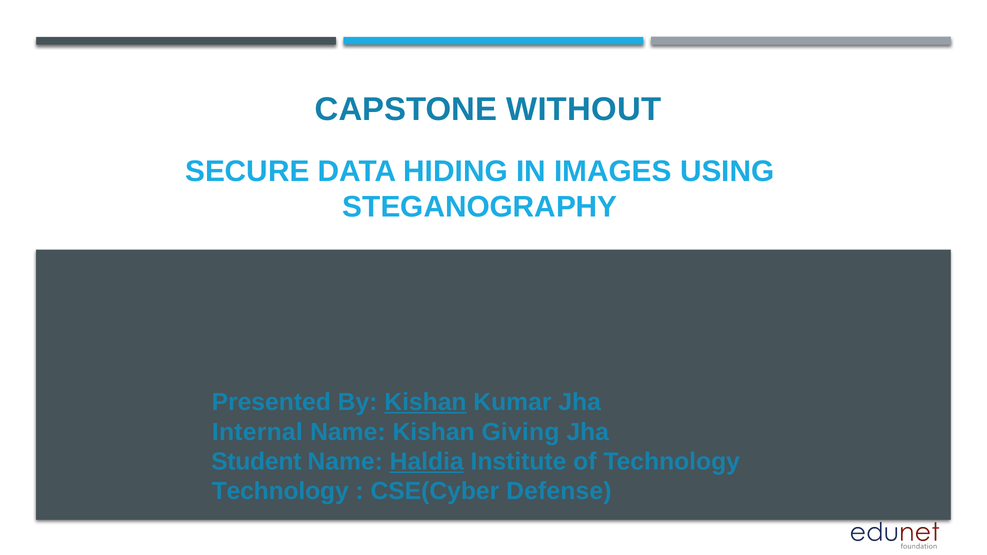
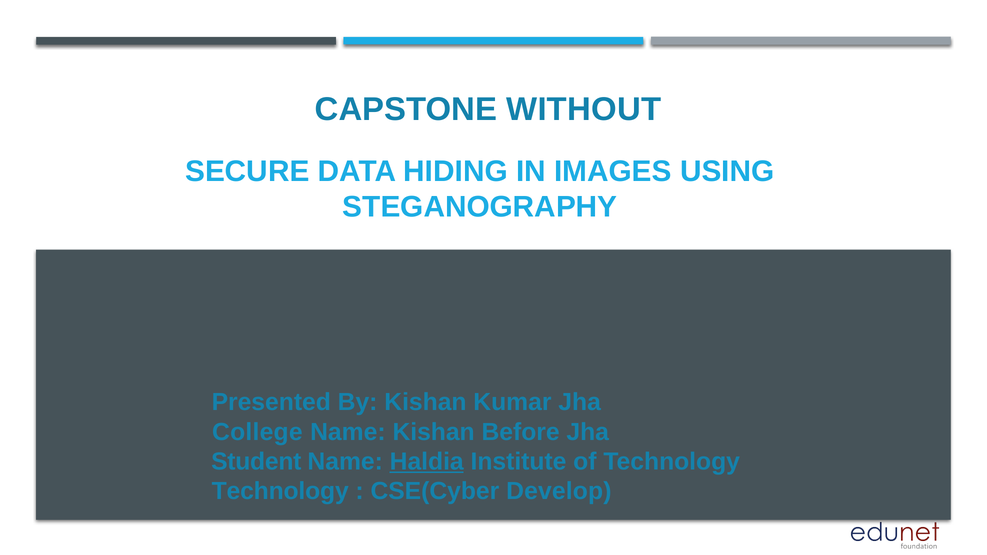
Kishan underline: present -> none (425, 402)
Internal: Internal -> College (257, 432)
Giving: Giving -> Before (521, 432)
Defense: Defense -> Develop (559, 491)
